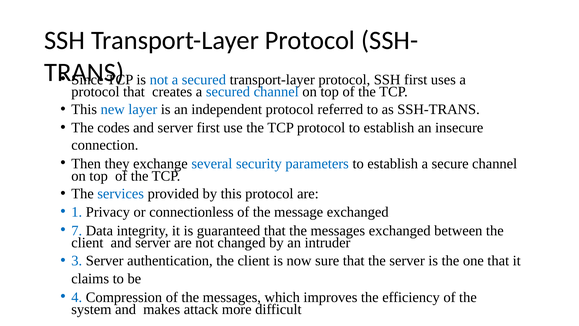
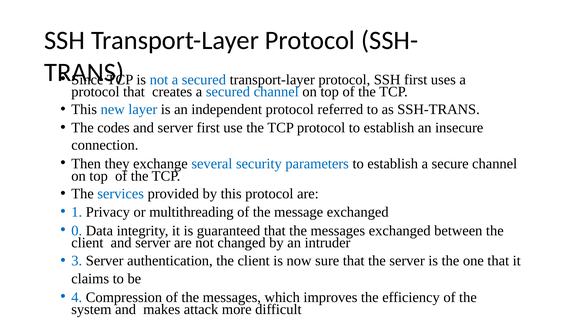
connectionless: connectionless -> multithreading (191, 212)
7: 7 -> 0 (77, 230)
